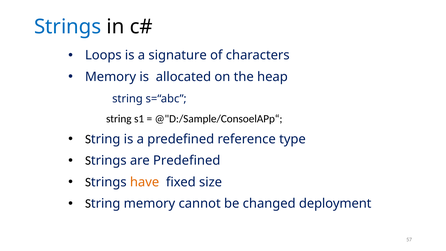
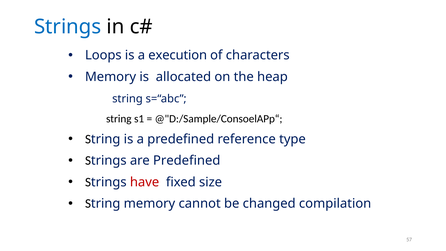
signature: signature -> execution (178, 55)
have colour: orange -> red (145, 182)
deployment: deployment -> compilation (335, 204)
